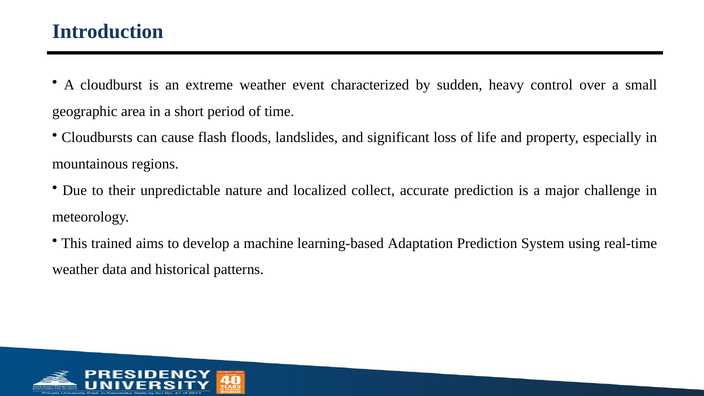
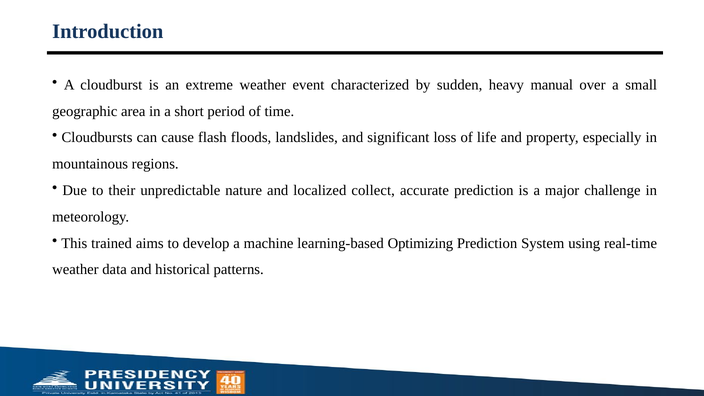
control: control -> manual (552, 85)
Adaptation: Adaptation -> Optimizing (420, 243)
